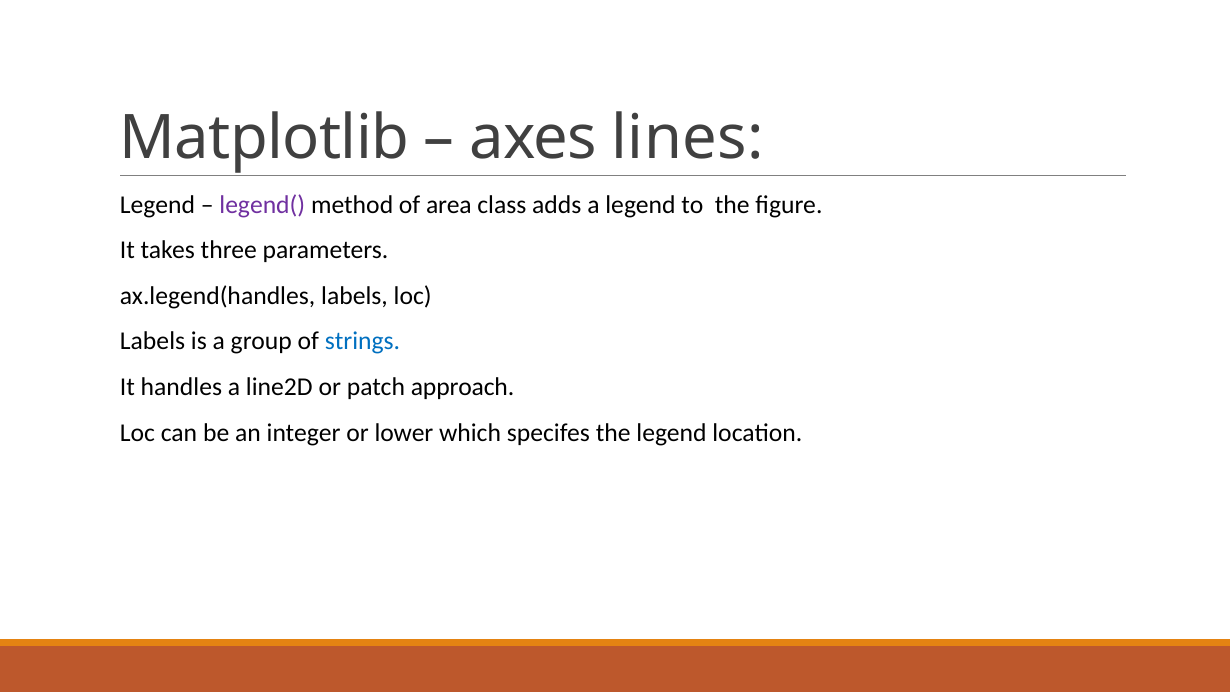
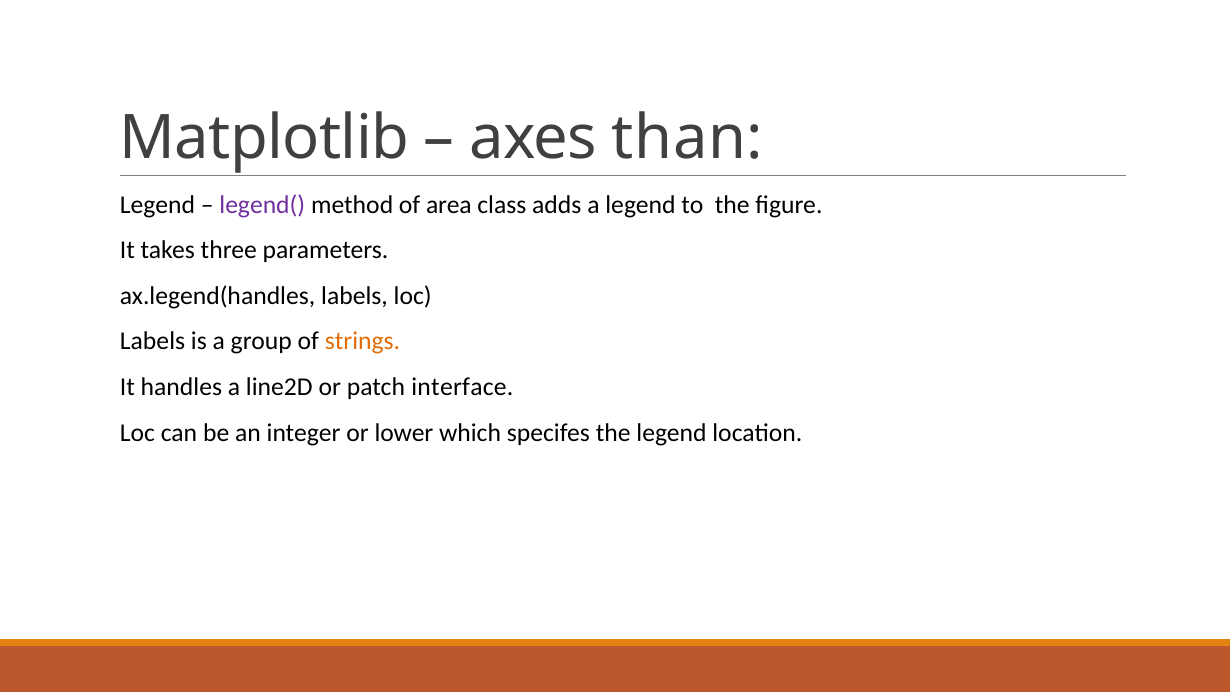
lines: lines -> than (688, 138)
strings colour: blue -> orange (362, 341)
approach: approach -> interface (462, 387)
